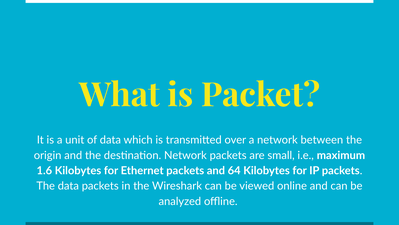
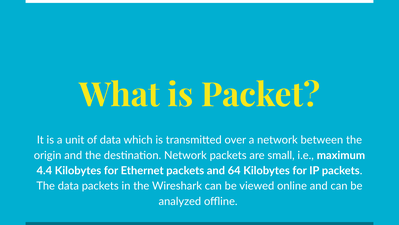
1.6: 1.6 -> 4.4 (44, 170)
